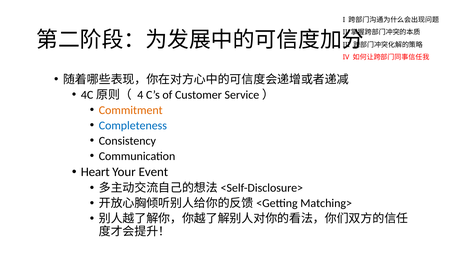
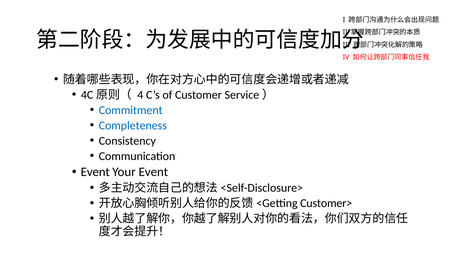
Commitment colour: orange -> blue (131, 110)
Heart: Heart -> Event (95, 172)
Matching>: Matching> -> Customer> (326, 203)
